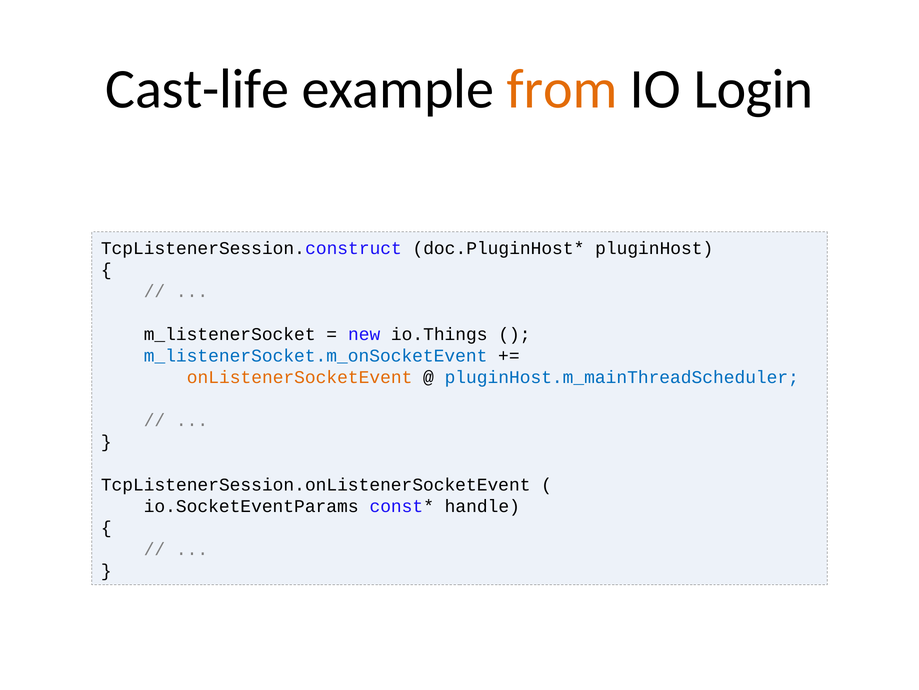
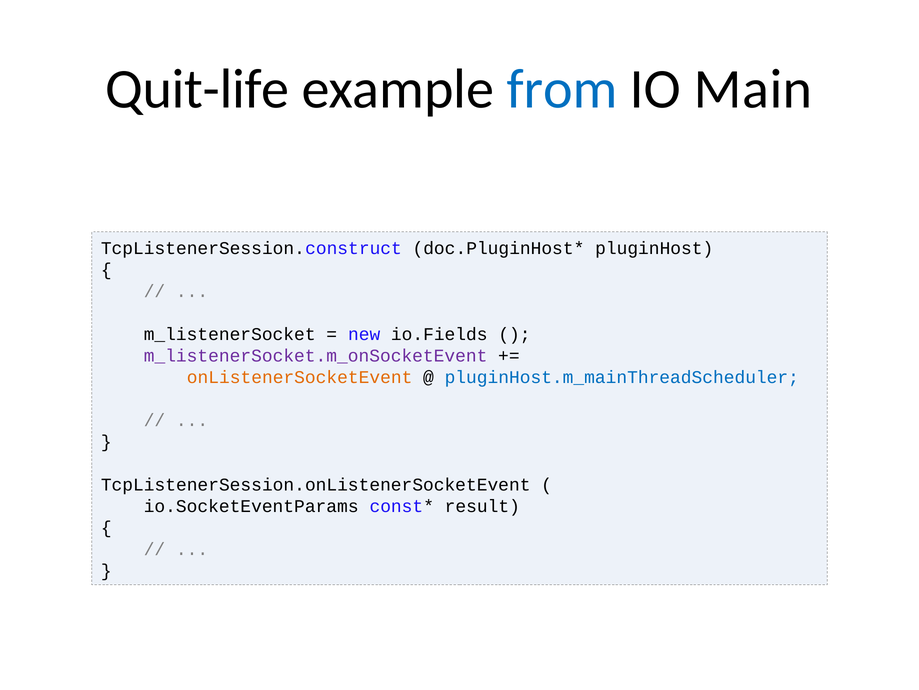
Cast-life: Cast-life -> Quit-life (197, 89)
from colour: orange -> blue (562, 89)
Login: Login -> Main (753, 89)
io.Things: io.Things -> io.Fields (439, 334)
m_listenerSocket.m_onSocketEvent colour: blue -> purple (316, 355)
handle: handle -> result (482, 506)
